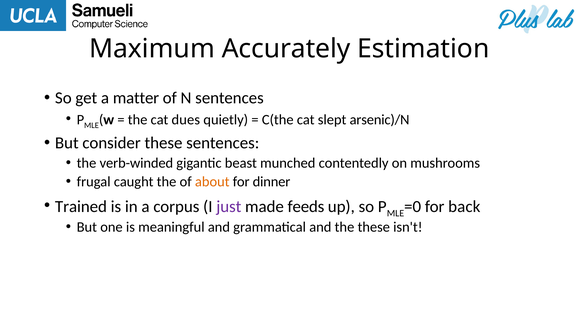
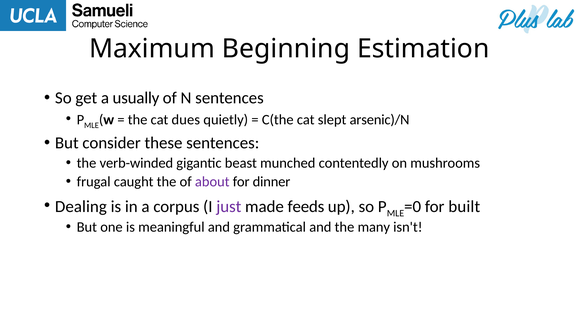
Accurately: Accurately -> Beginning (286, 49)
matter: matter -> usually (136, 98)
about colour: orange -> purple (212, 181)
Trained: Trained -> Dealing (81, 206)
back: back -> built (464, 206)
the these: these -> many (374, 227)
